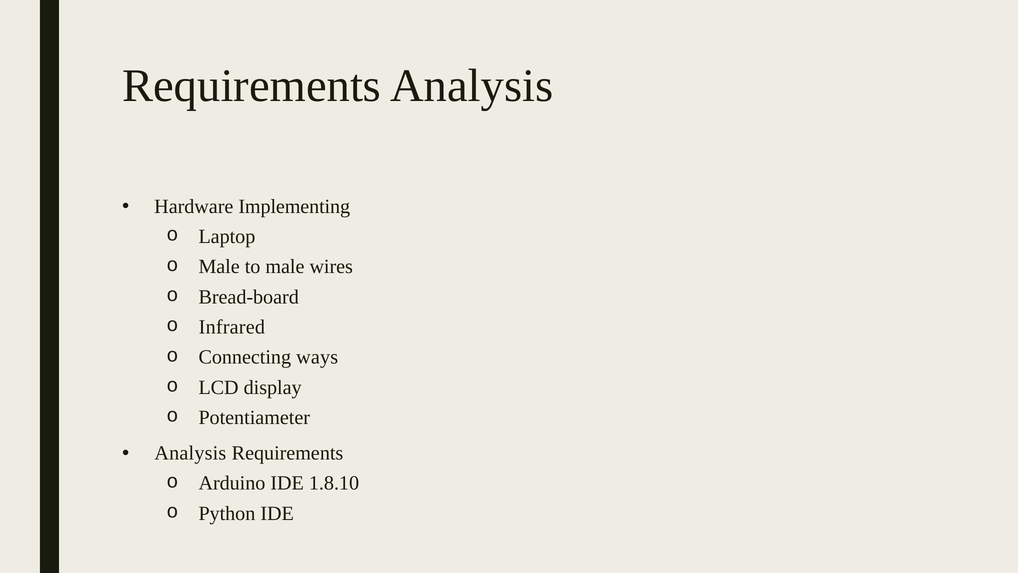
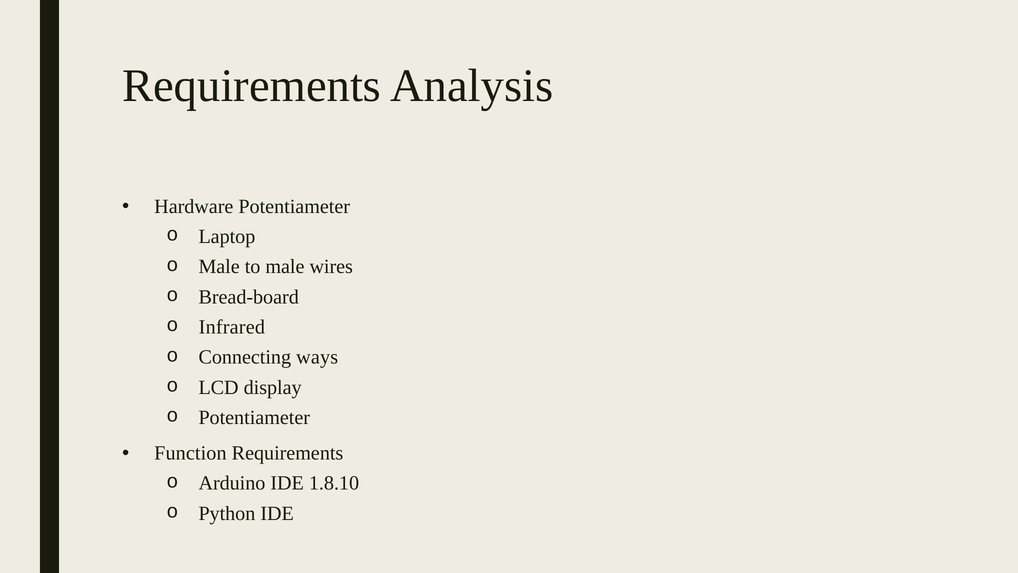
Hardware Implementing: Implementing -> Potentiameter (294, 206)
Analysis: Analysis -> Function (190, 453)
